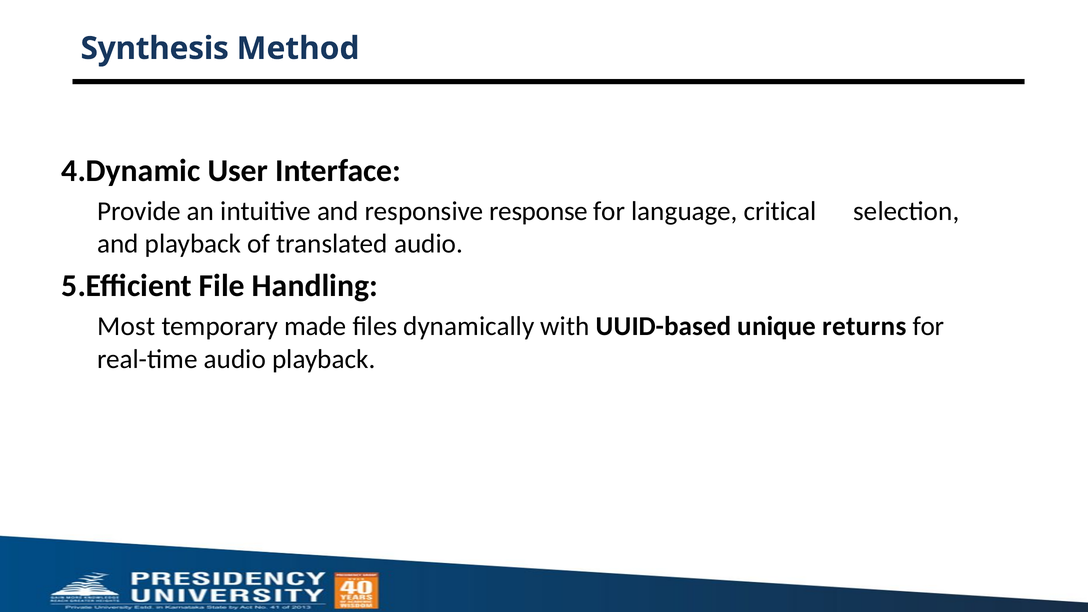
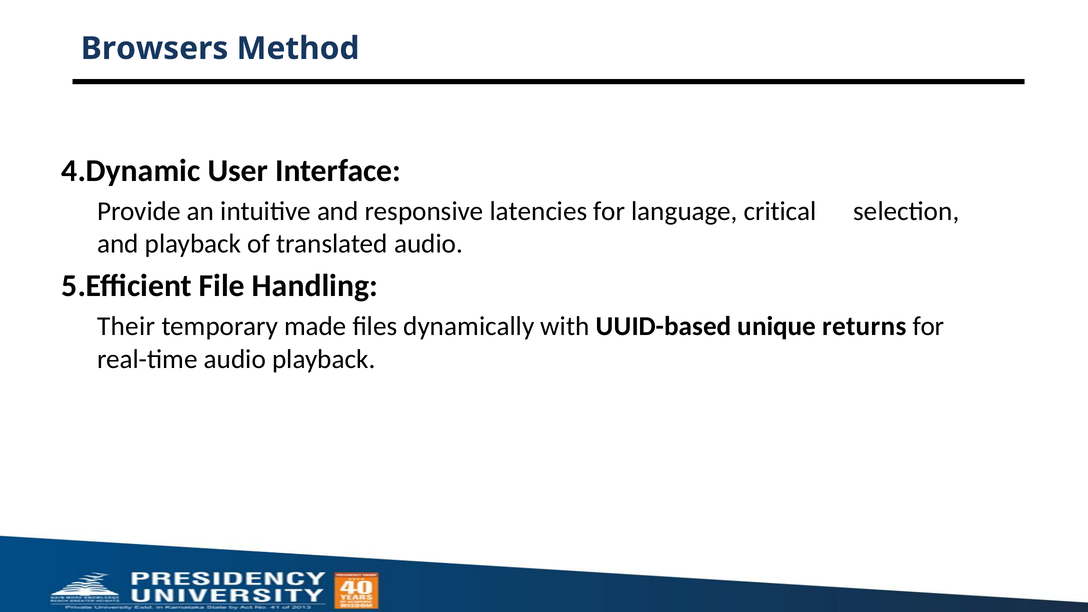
Synthesis: Synthesis -> Browsers (155, 48)
response: response -> latencies (538, 211)
Most: Most -> Their (126, 326)
